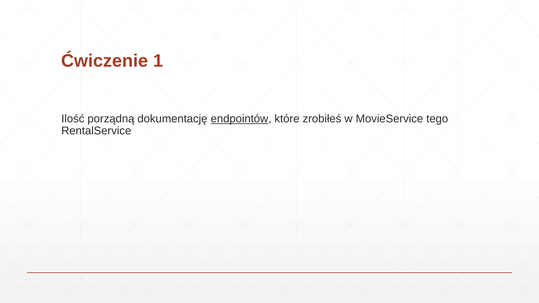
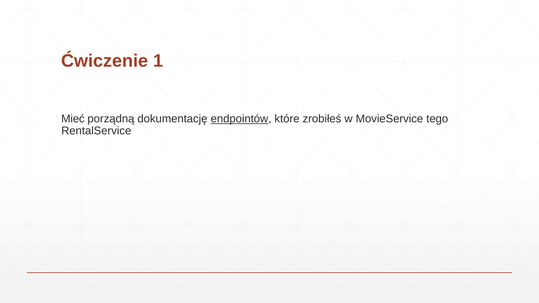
Ilość: Ilość -> Mieć (73, 119)
